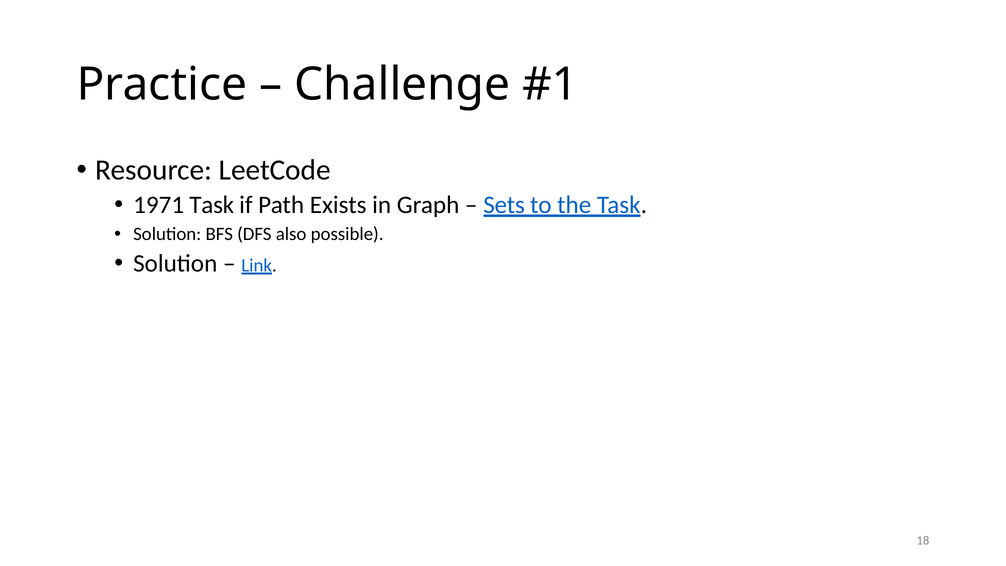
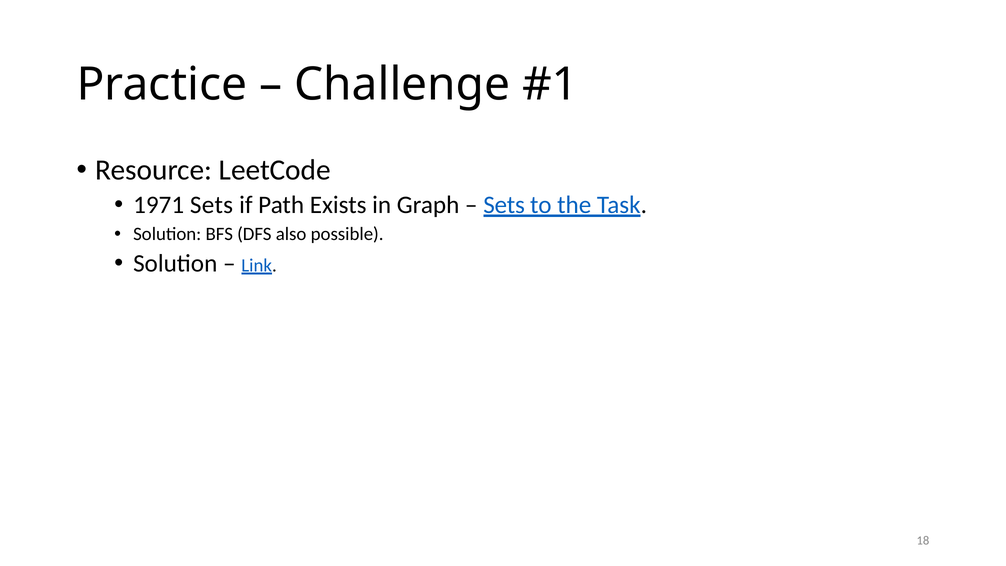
1971 Task: Task -> Sets (211, 205)
